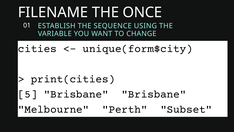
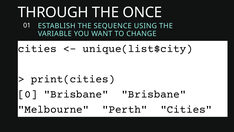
FILENAME: FILENAME -> THROUGH (53, 12)
unique(form$city: unique(form$city -> unique(list$city (138, 48)
5: 5 -> 0 (28, 94)
Perth Subset: Subset -> Cities (186, 109)
